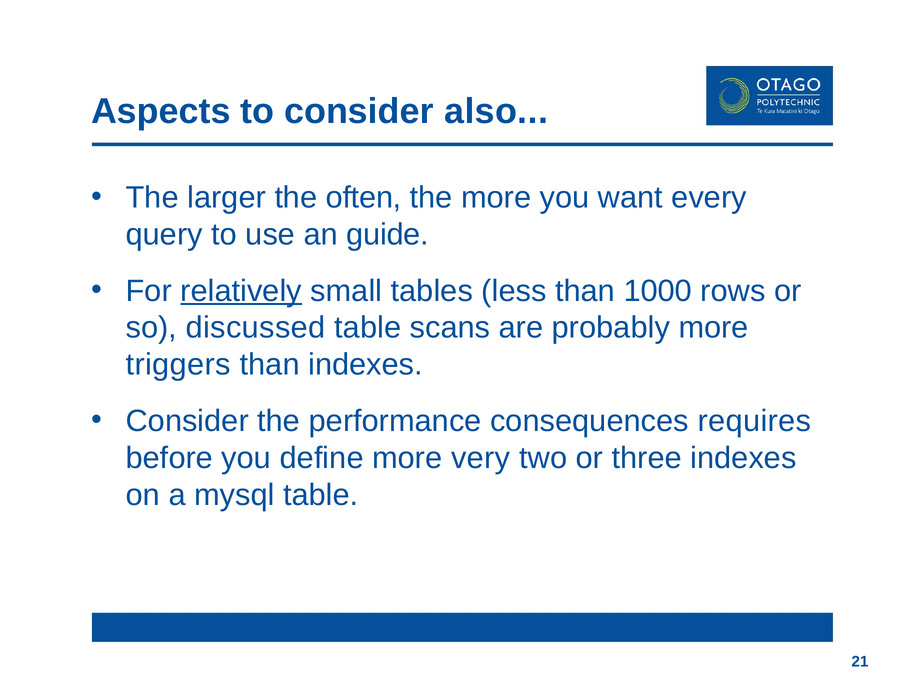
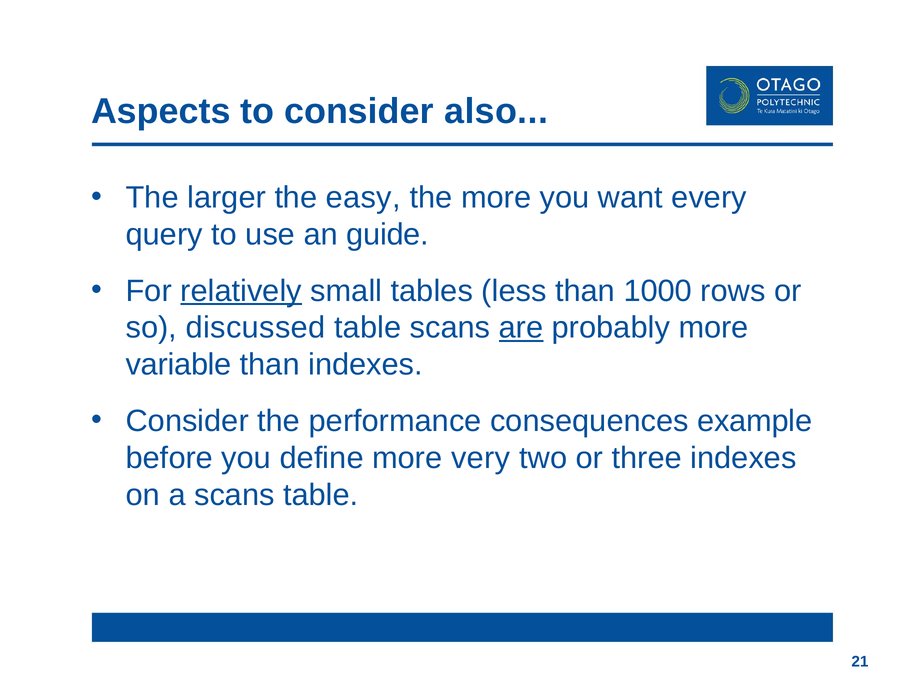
often: often -> easy (363, 198)
are underline: none -> present (521, 328)
triggers: triggers -> variable (179, 365)
requires: requires -> example (755, 421)
a mysql: mysql -> scans (234, 495)
